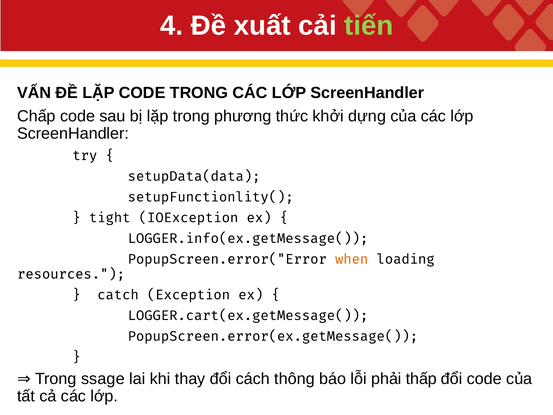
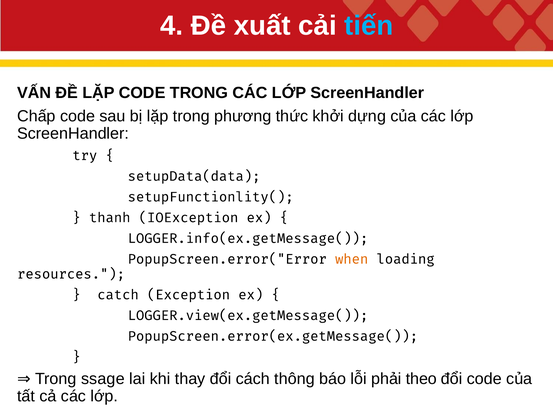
tiến colour: light green -> light blue (369, 26)
tight: tight -> thanh (110, 217)
LOGGER.cart(ex.getMessage(: LOGGER.cart(ex.getMessage( -> LOGGER.view(ex.getMessage( (248, 315)
thấp: thấp -> theo (421, 379)
